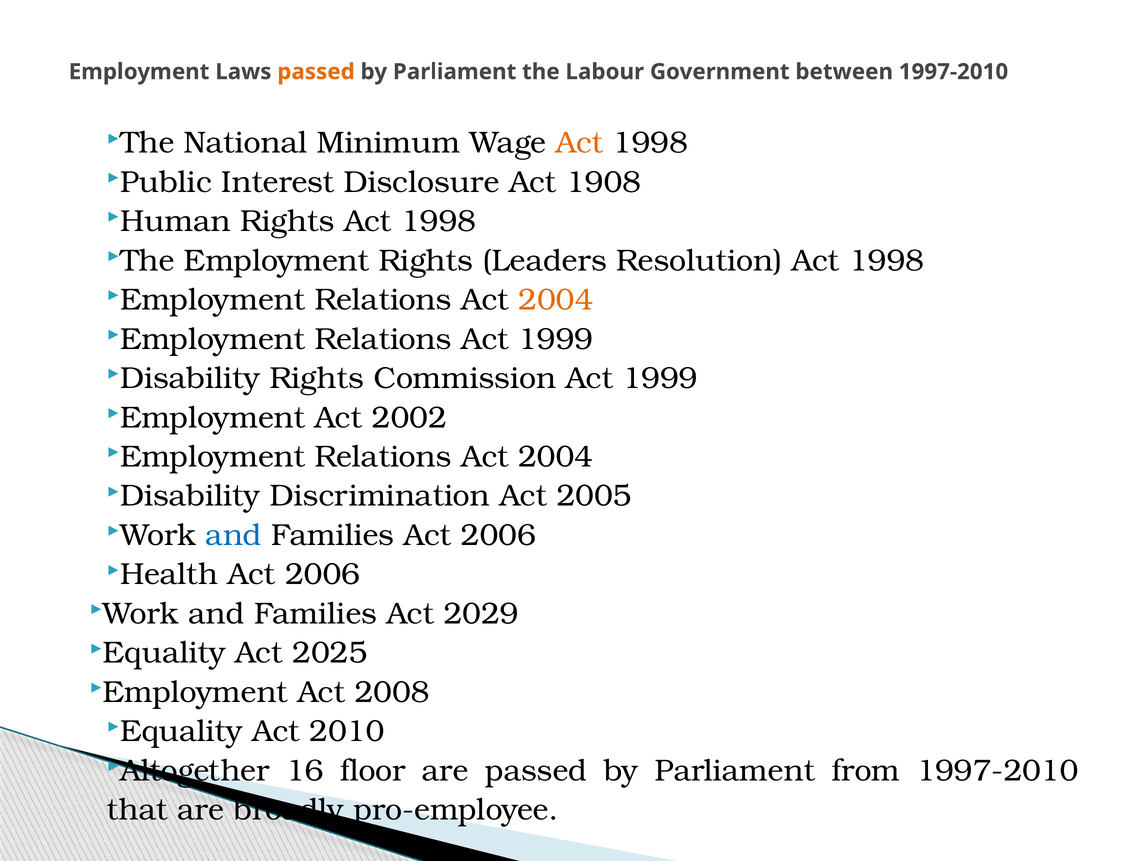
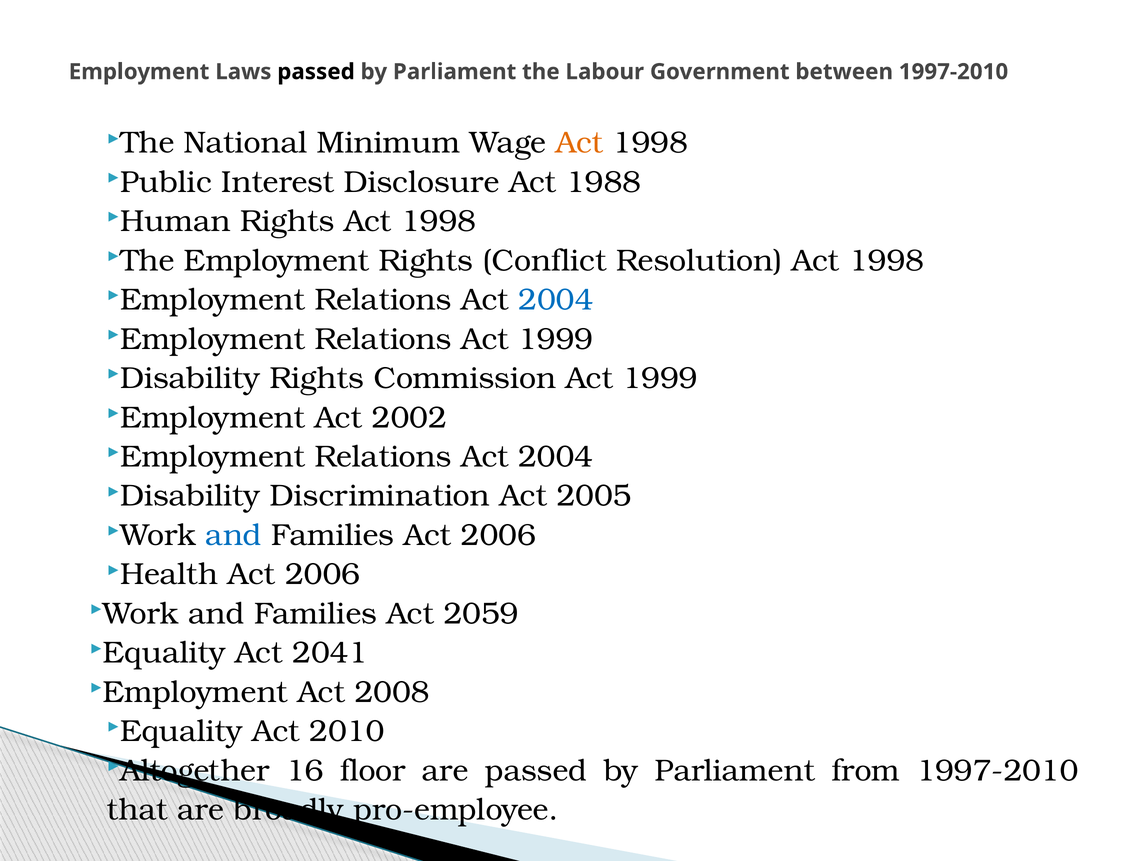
passed colour: orange -> black (316, 72)
1908: 1908 -> 1988 (604, 182)
Leaders: Leaders -> Conflict (545, 261)
2004 colour: orange -> blue (556, 300)
2029: 2029 -> 2059 (481, 614)
2025: 2025 -> 2041 (330, 653)
